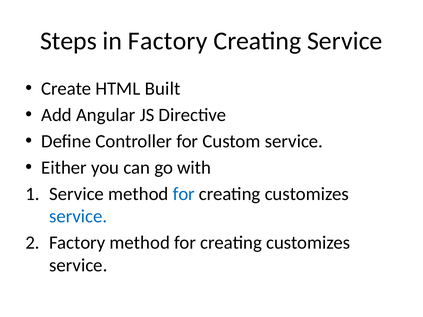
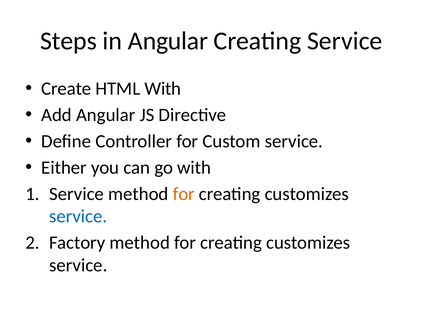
in Factory: Factory -> Angular (168, 41)
HTML Built: Built -> With (163, 89)
for colour: blue -> orange (184, 194)
